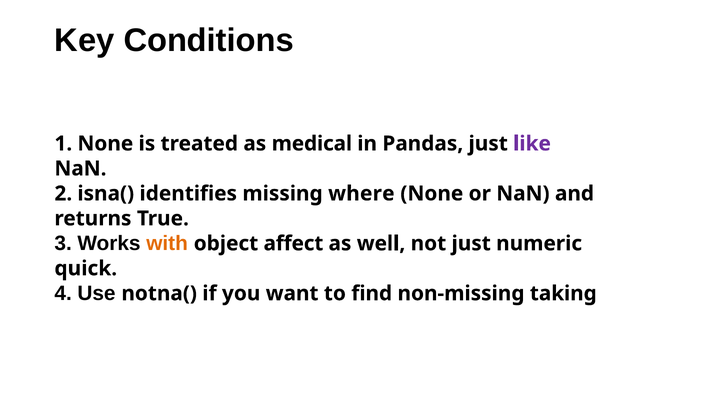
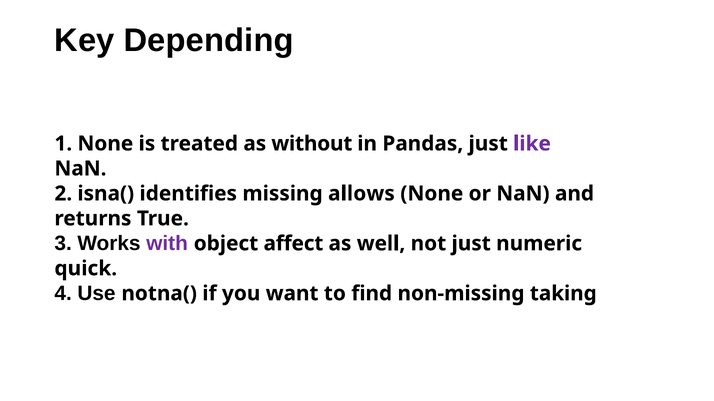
Conditions: Conditions -> Depending (209, 40)
medical: medical -> without (312, 144)
where: where -> allows (361, 194)
with colour: orange -> purple (167, 244)
